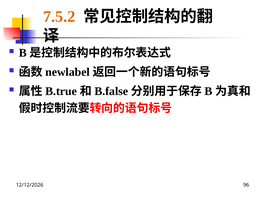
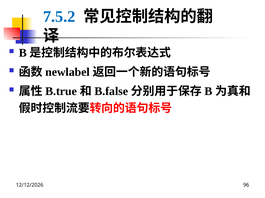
7.5.2 colour: orange -> blue (59, 17)
